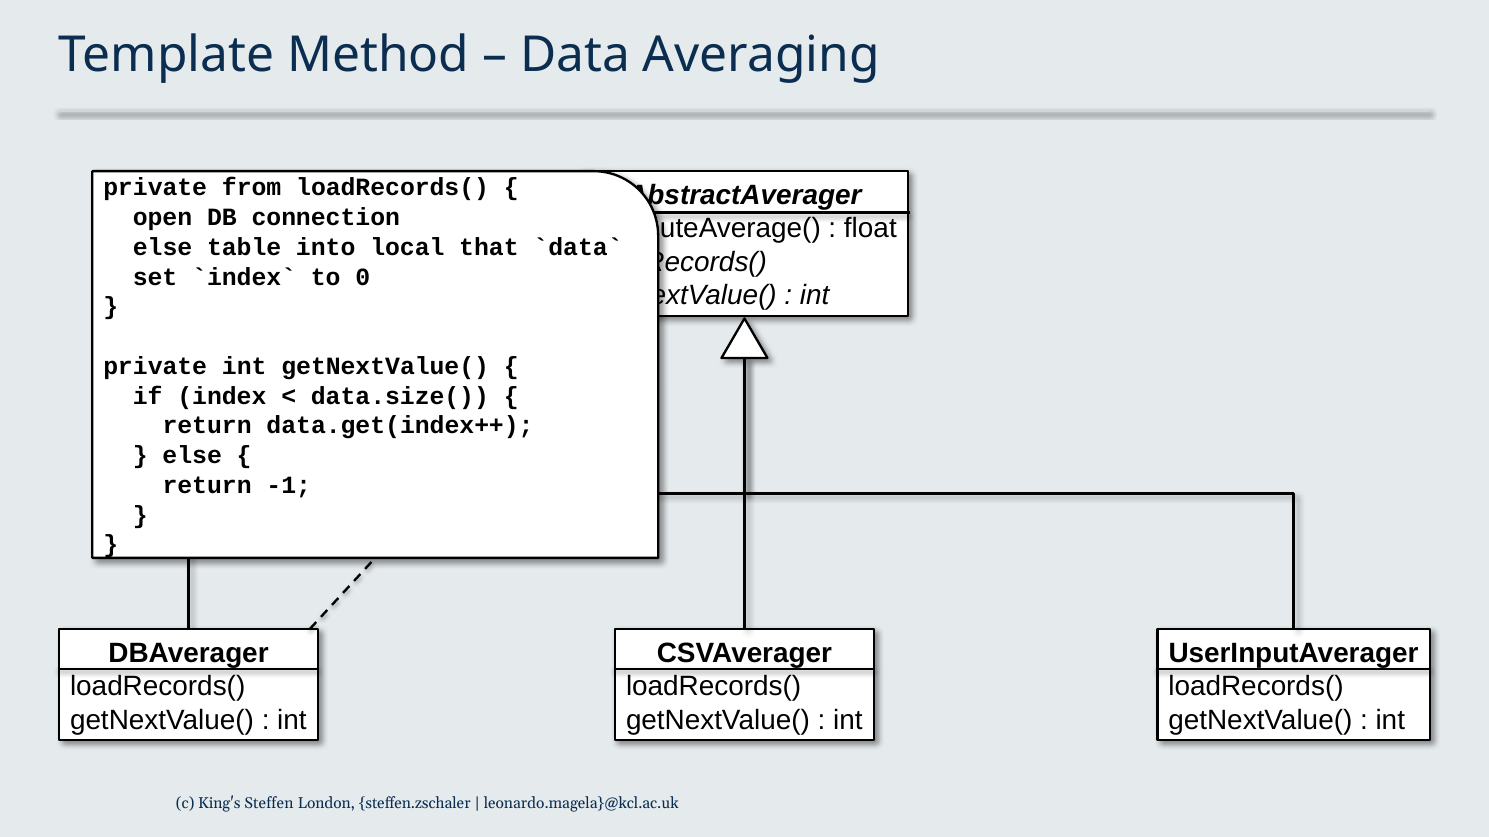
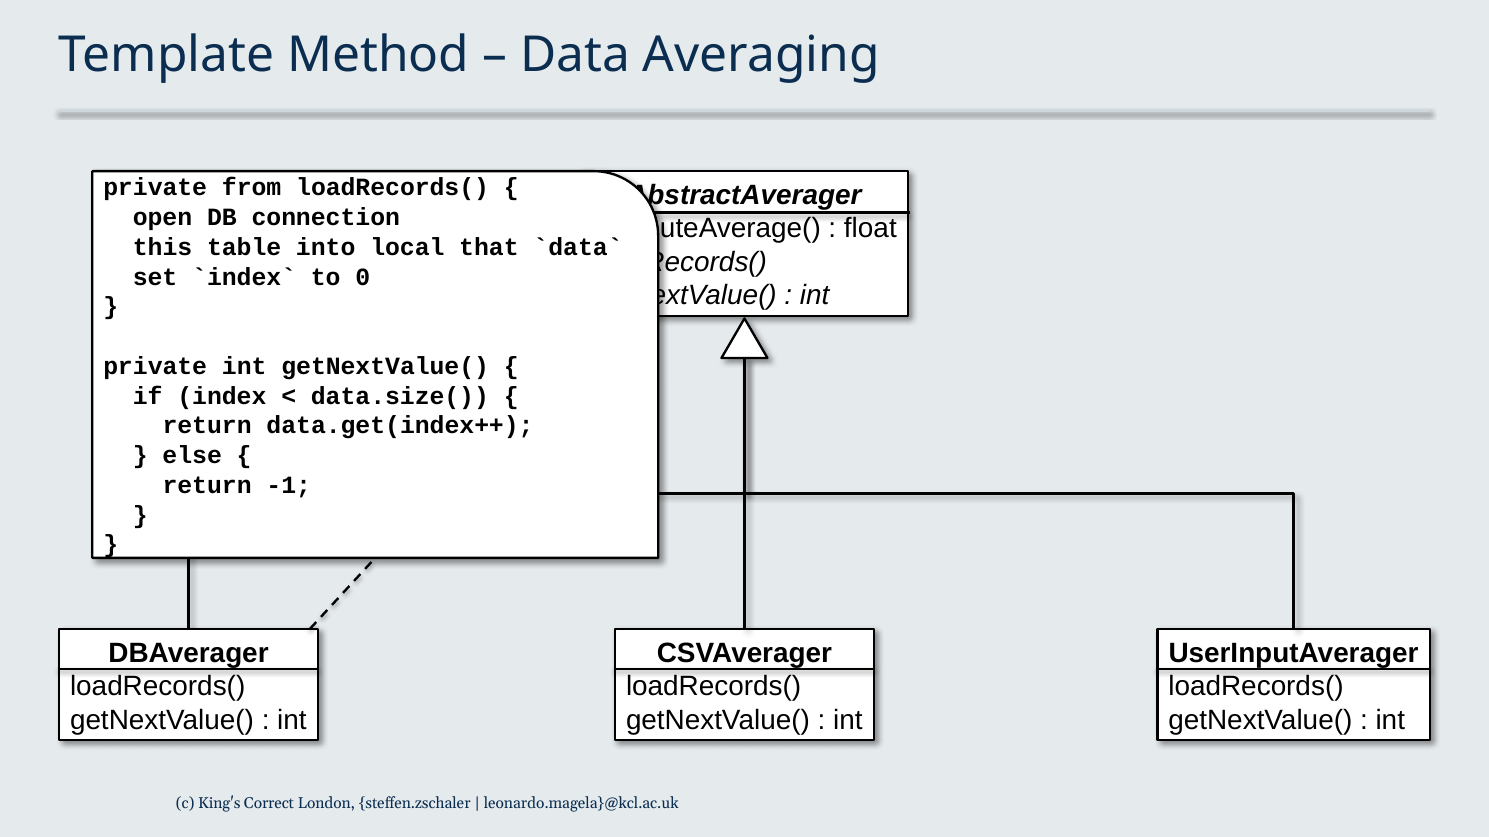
else: else -> this (163, 247)
Steffen: Steffen -> Correct (269, 804)
